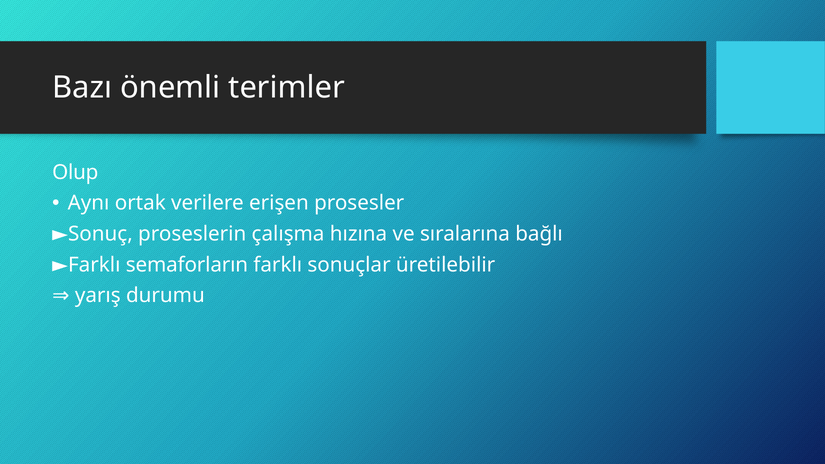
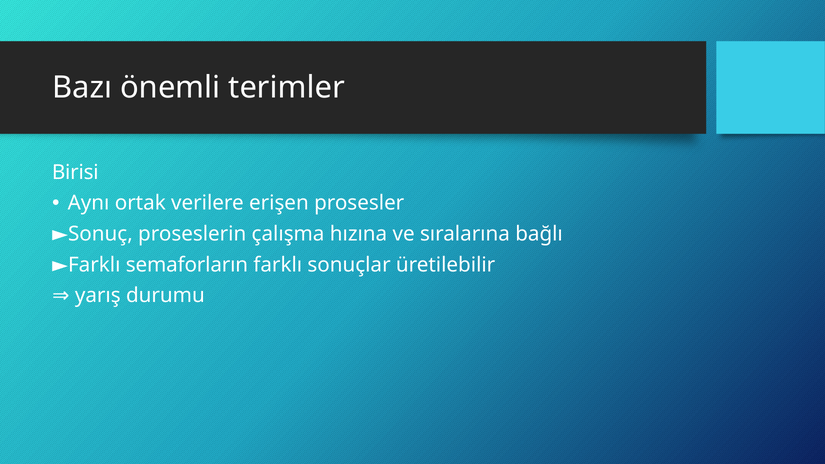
Olup: Olup -> Birisi (75, 172)
